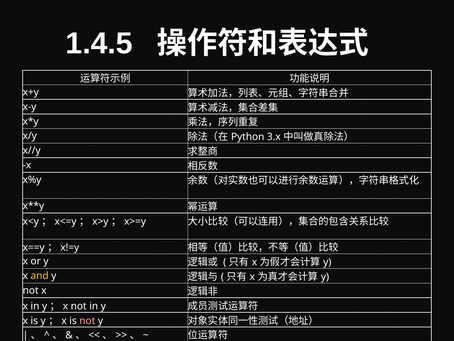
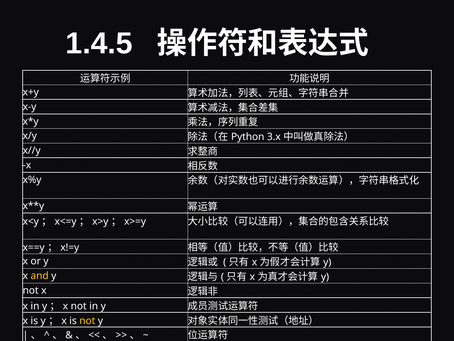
not colour: pink -> yellow (87, 320)
